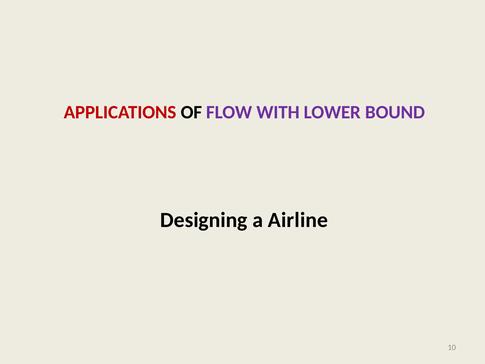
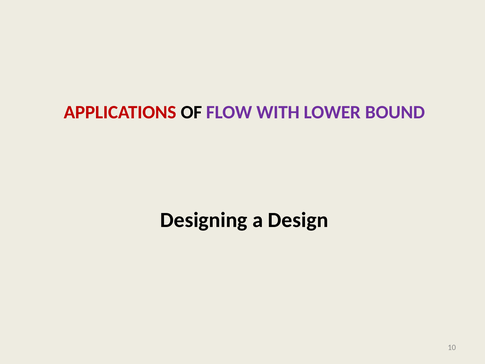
Airline: Airline -> Design (298, 220)
